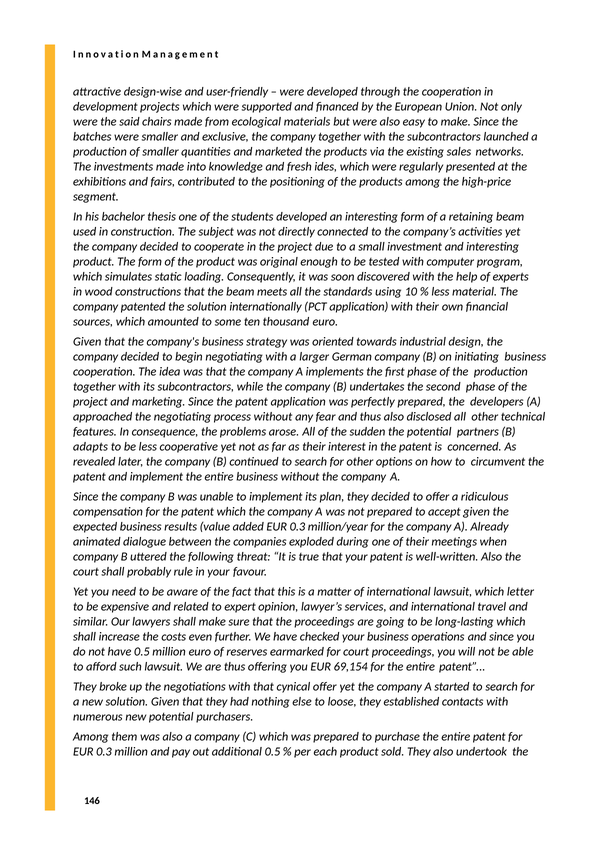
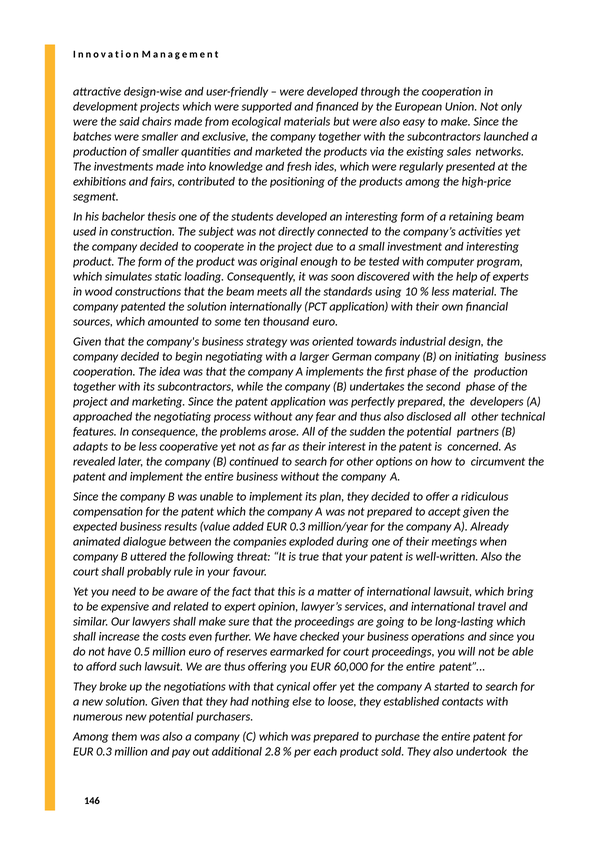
letter: letter -> bring (520, 592)
69,154: 69,154 -> 60,000 (351, 667)
additional 0.5: 0.5 -> 2.8 (272, 752)
